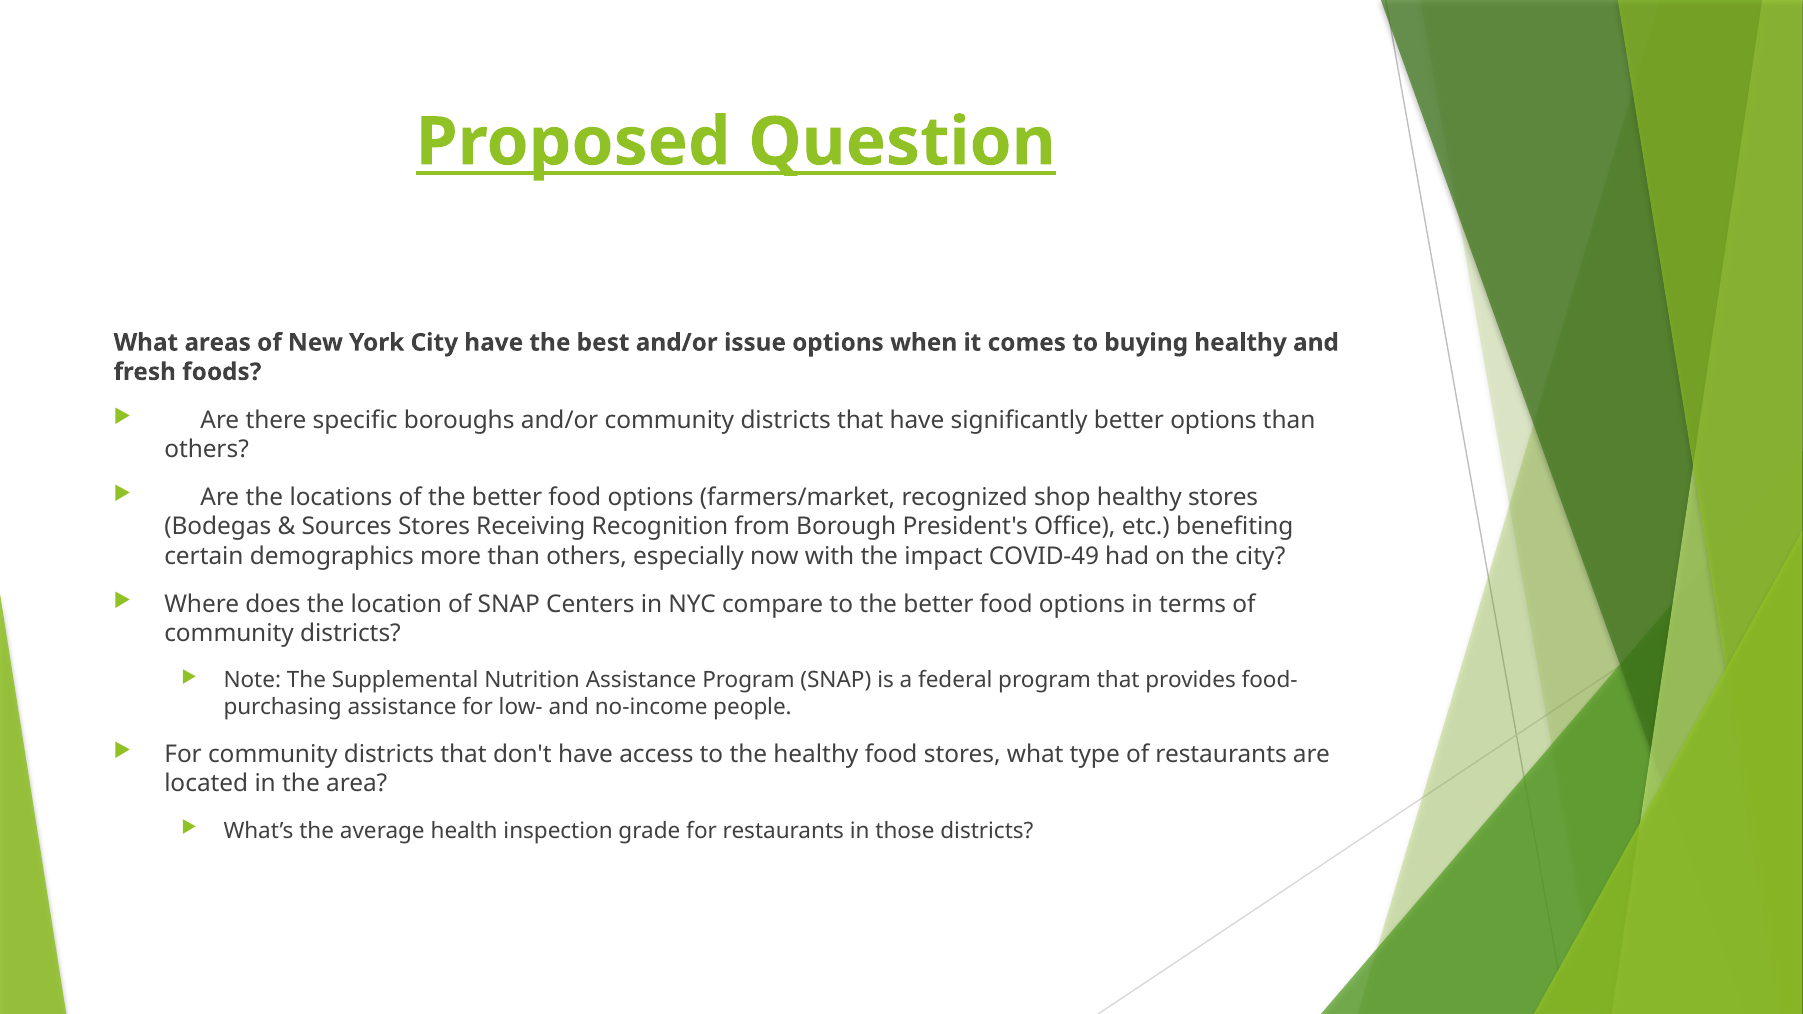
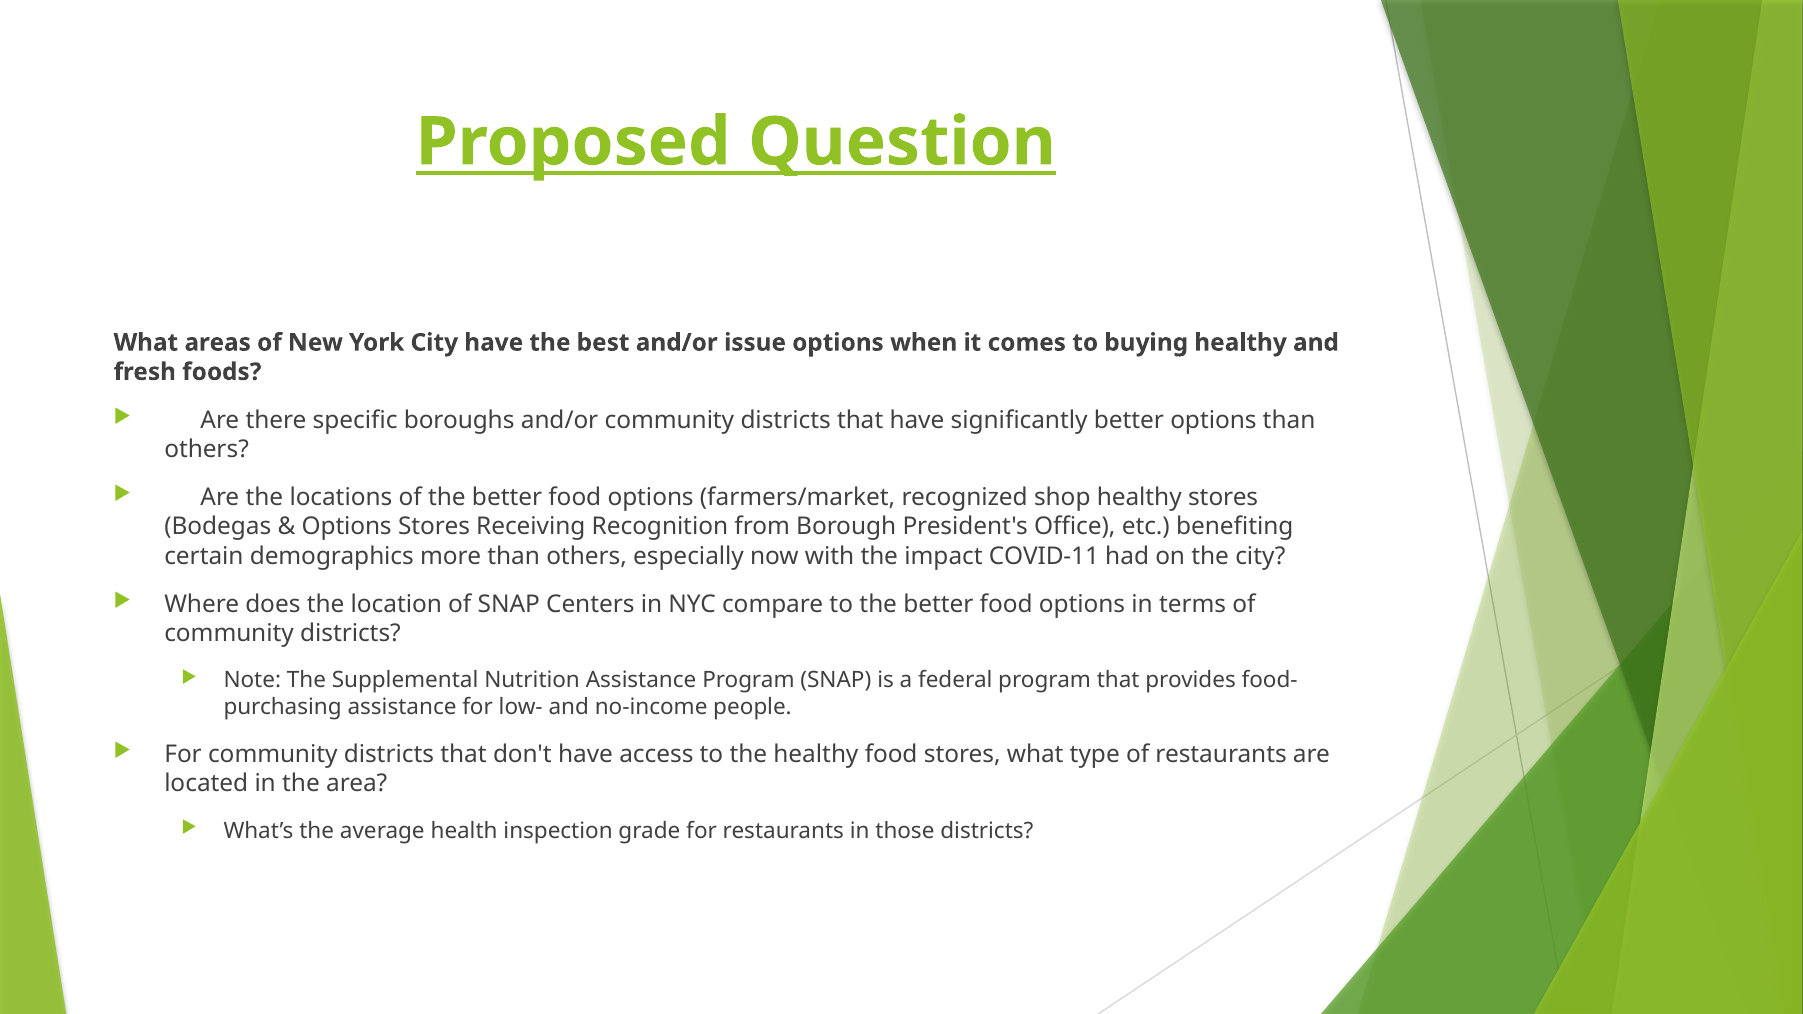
Sources: Sources -> Options (347, 527)
COVID-49: COVID-49 -> COVID-11 (1044, 556)
